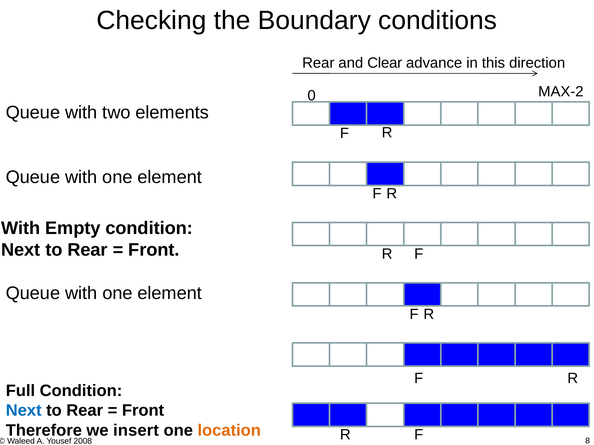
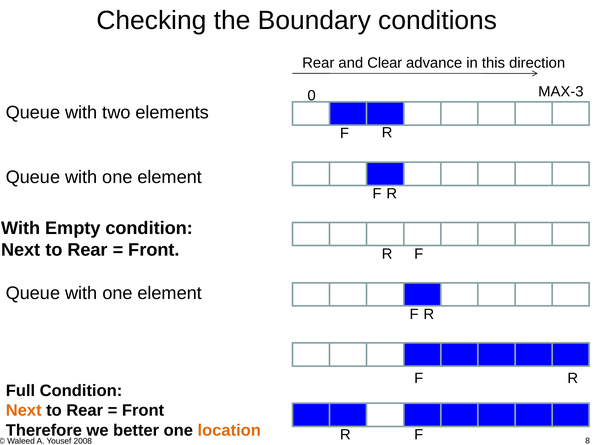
MAX-2: MAX-2 -> MAX-3 (561, 92)
Next colour: blue -> orange (24, 411)
insert: insert -> better (136, 431)
